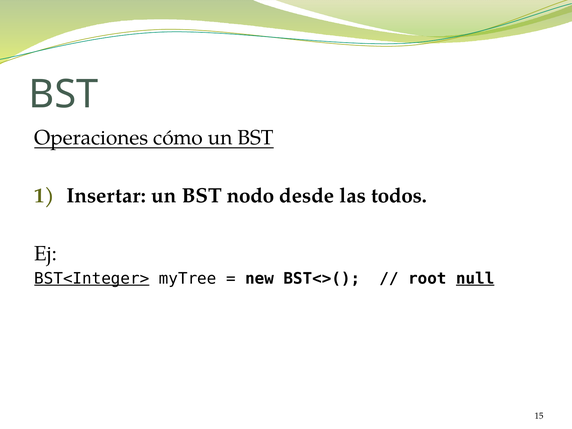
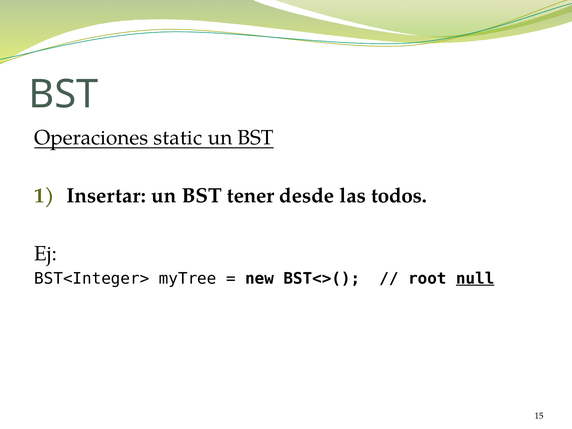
cómo: cómo -> static (178, 138)
nodo: nodo -> tener (251, 196)
BST<Integer> underline: present -> none (92, 278)
